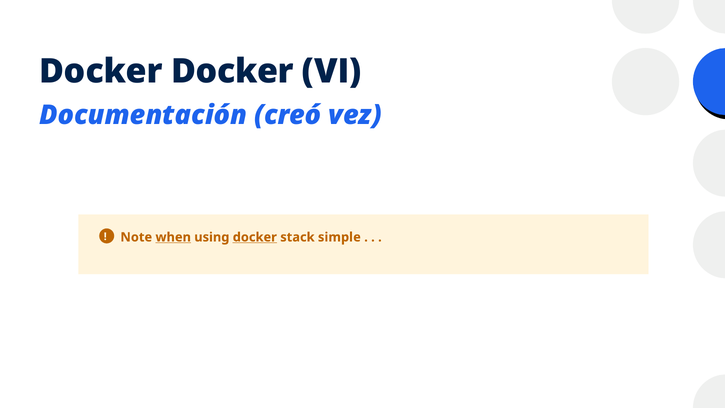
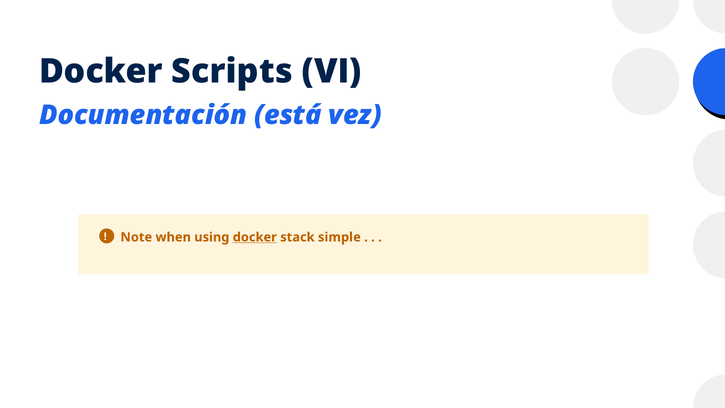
Docker Docker: Docker -> Scripts (232, 71)
creó: creó -> está (288, 115)
when underline: present -> none (173, 237)
